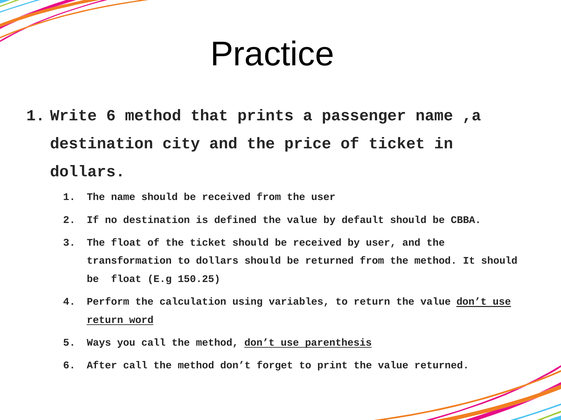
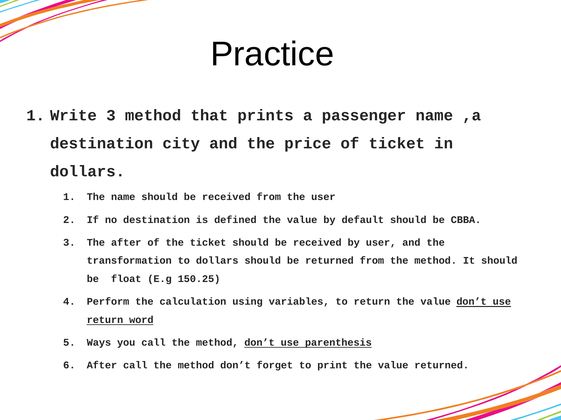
Write 6: 6 -> 3 (111, 116)
The float: float -> after (126, 243)
